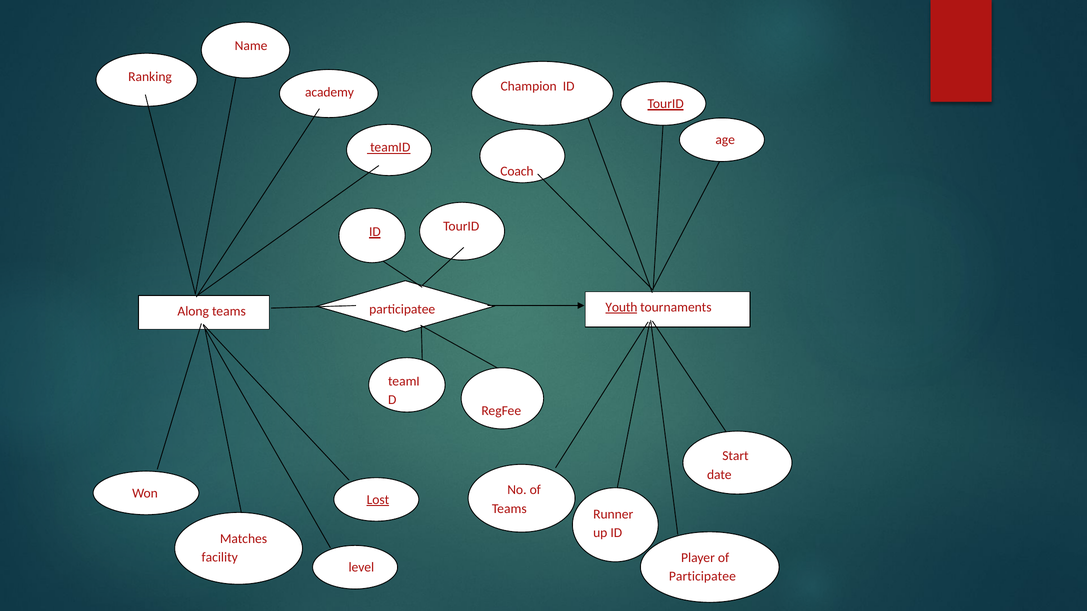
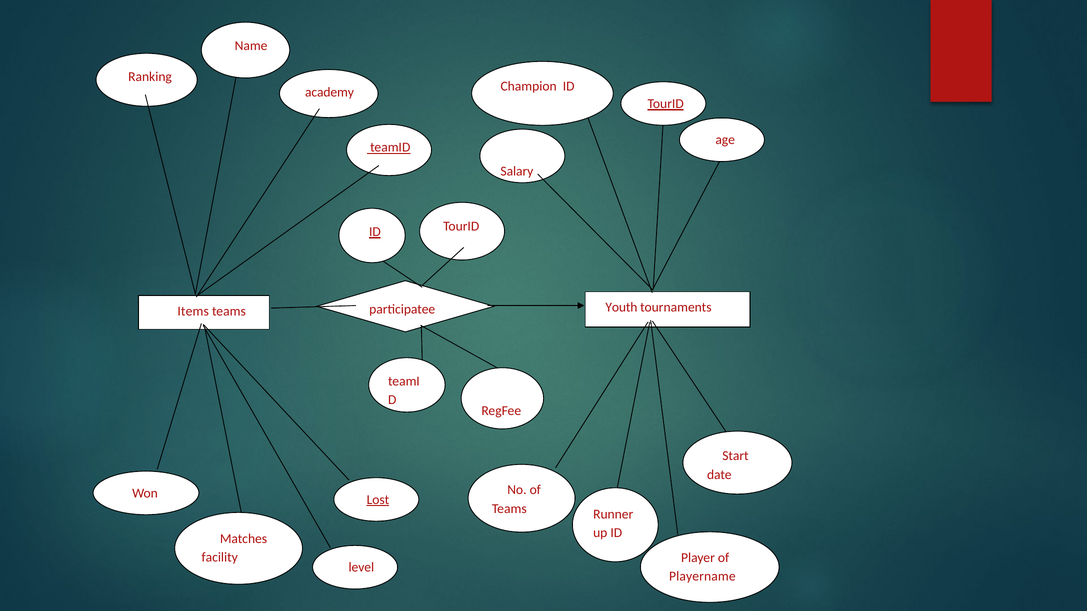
Coach: Coach -> Salary (517, 171)
Along: Along -> Items (193, 311)
Youth underline: present -> none (621, 307)
Participatee: Participatee -> Playername (702, 577)
